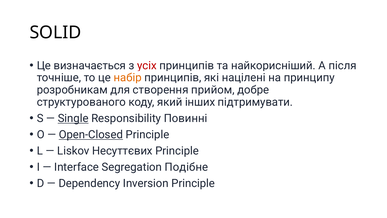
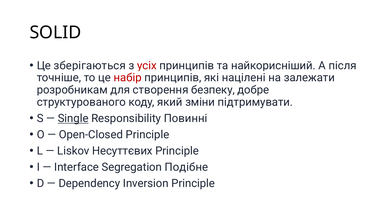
визначається: визначається -> зберігаються (90, 65)
набір colour: orange -> red (128, 78)
принципу: принципу -> залежати (309, 78)
прийом: прийом -> безпеку (213, 90)
інших: інших -> зміни (200, 102)
Open-Closed underline: present -> none (91, 134)
